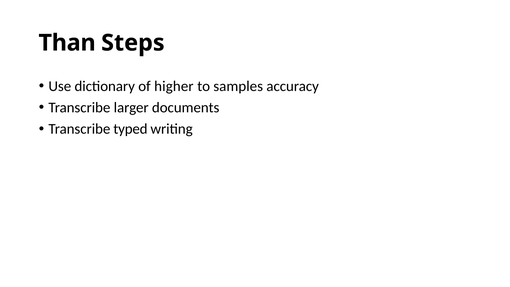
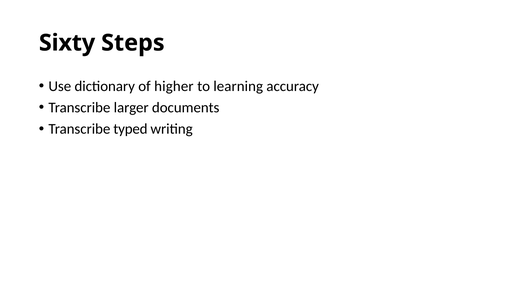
Than: Than -> Sixty (67, 43)
samples: samples -> learning (238, 86)
